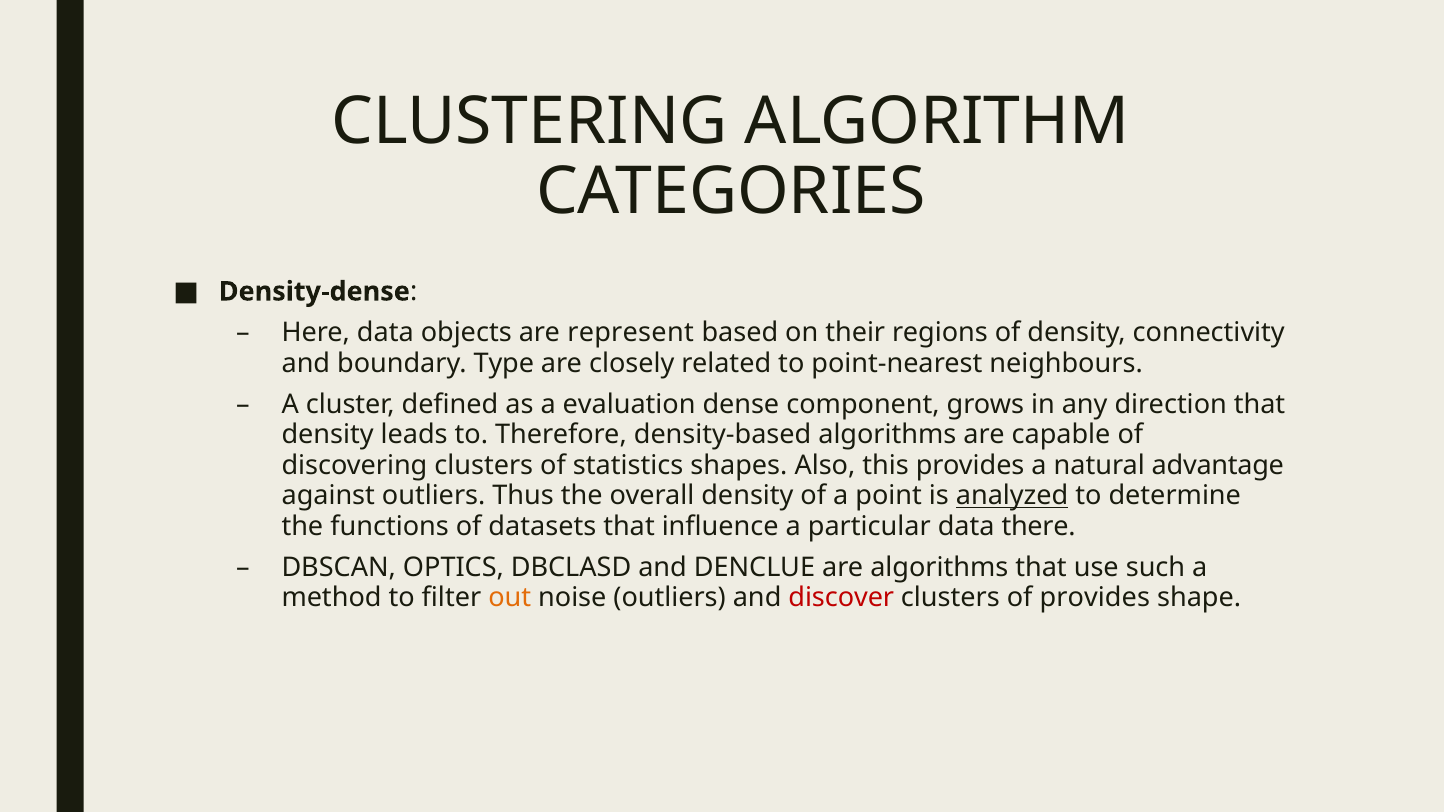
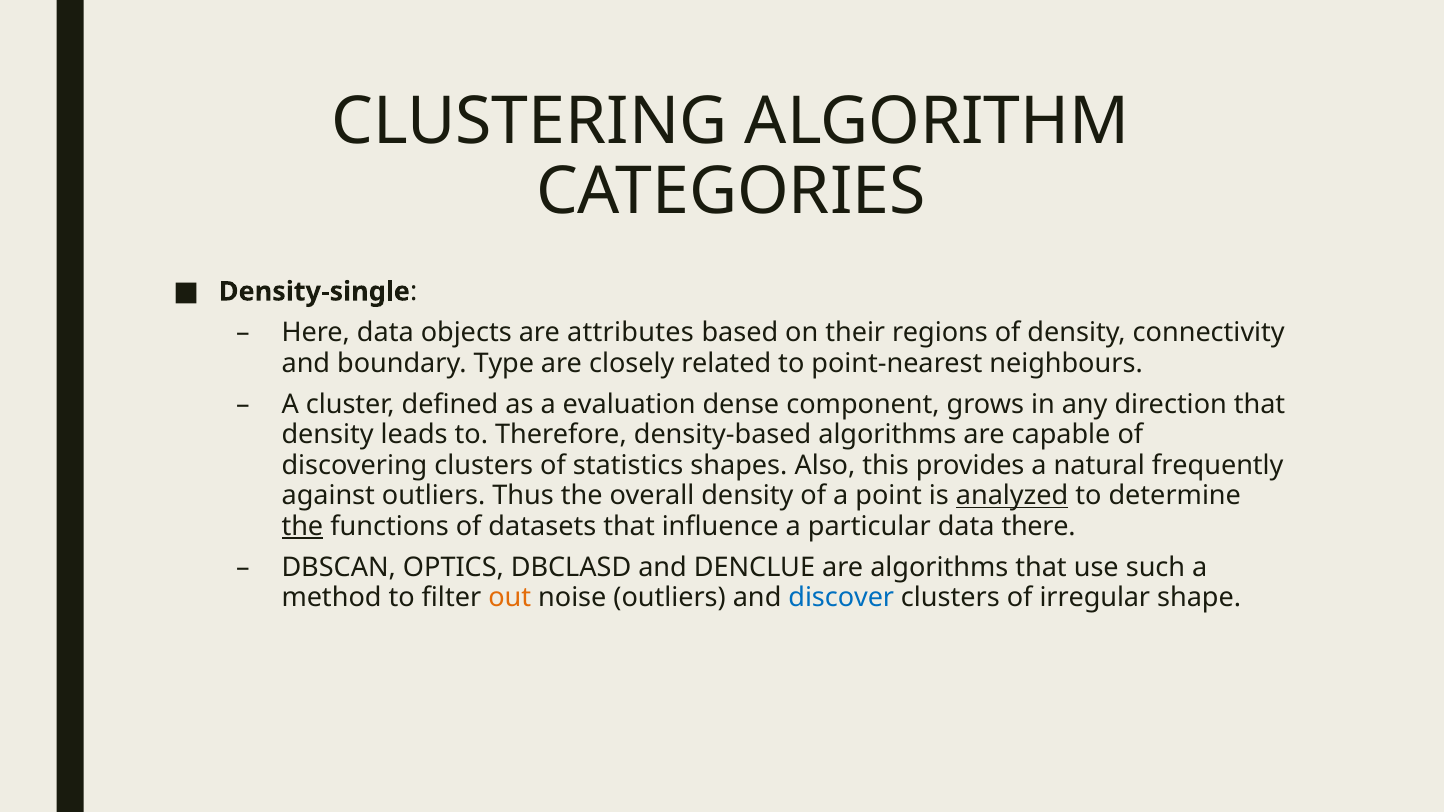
Density-dense: Density-dense -> Density-single (314, 292)
represent: represent -> attributes (631, 333)
advantage: advantage -> frequently (1218, 465)
the underline: none -> present (302, 526)
discover colour: red -> blue (841, 598)
of provides: provides -> irregular (1095, 598)
